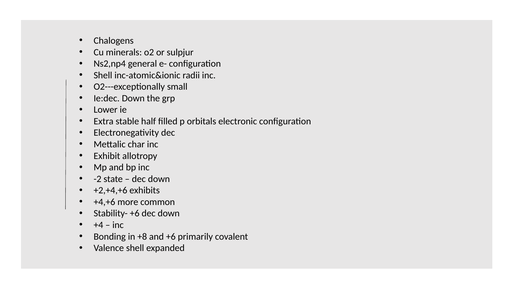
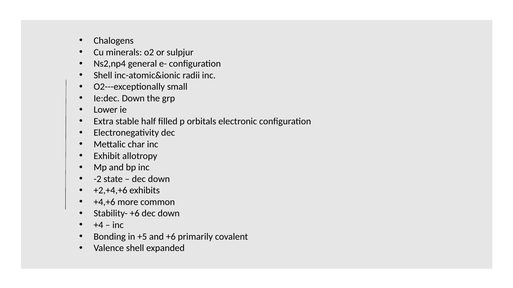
+8: +8 -> +5 (142, 237)
